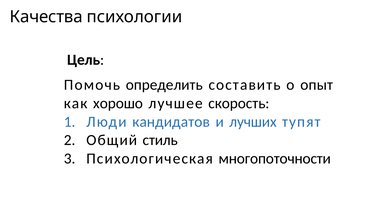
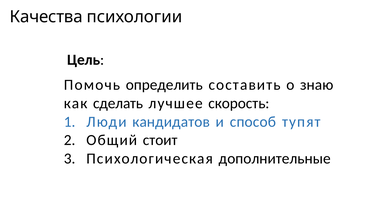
опыт: опыт -> знаю (317, 85)
хорошо: хорошо -> сделать (118, 103)
лучших: лучших -> способ (253, 122)
стиль: стиль -> стоит (160, 140)
многопоточности: многопоточности -> дополнительные (275, 158)
